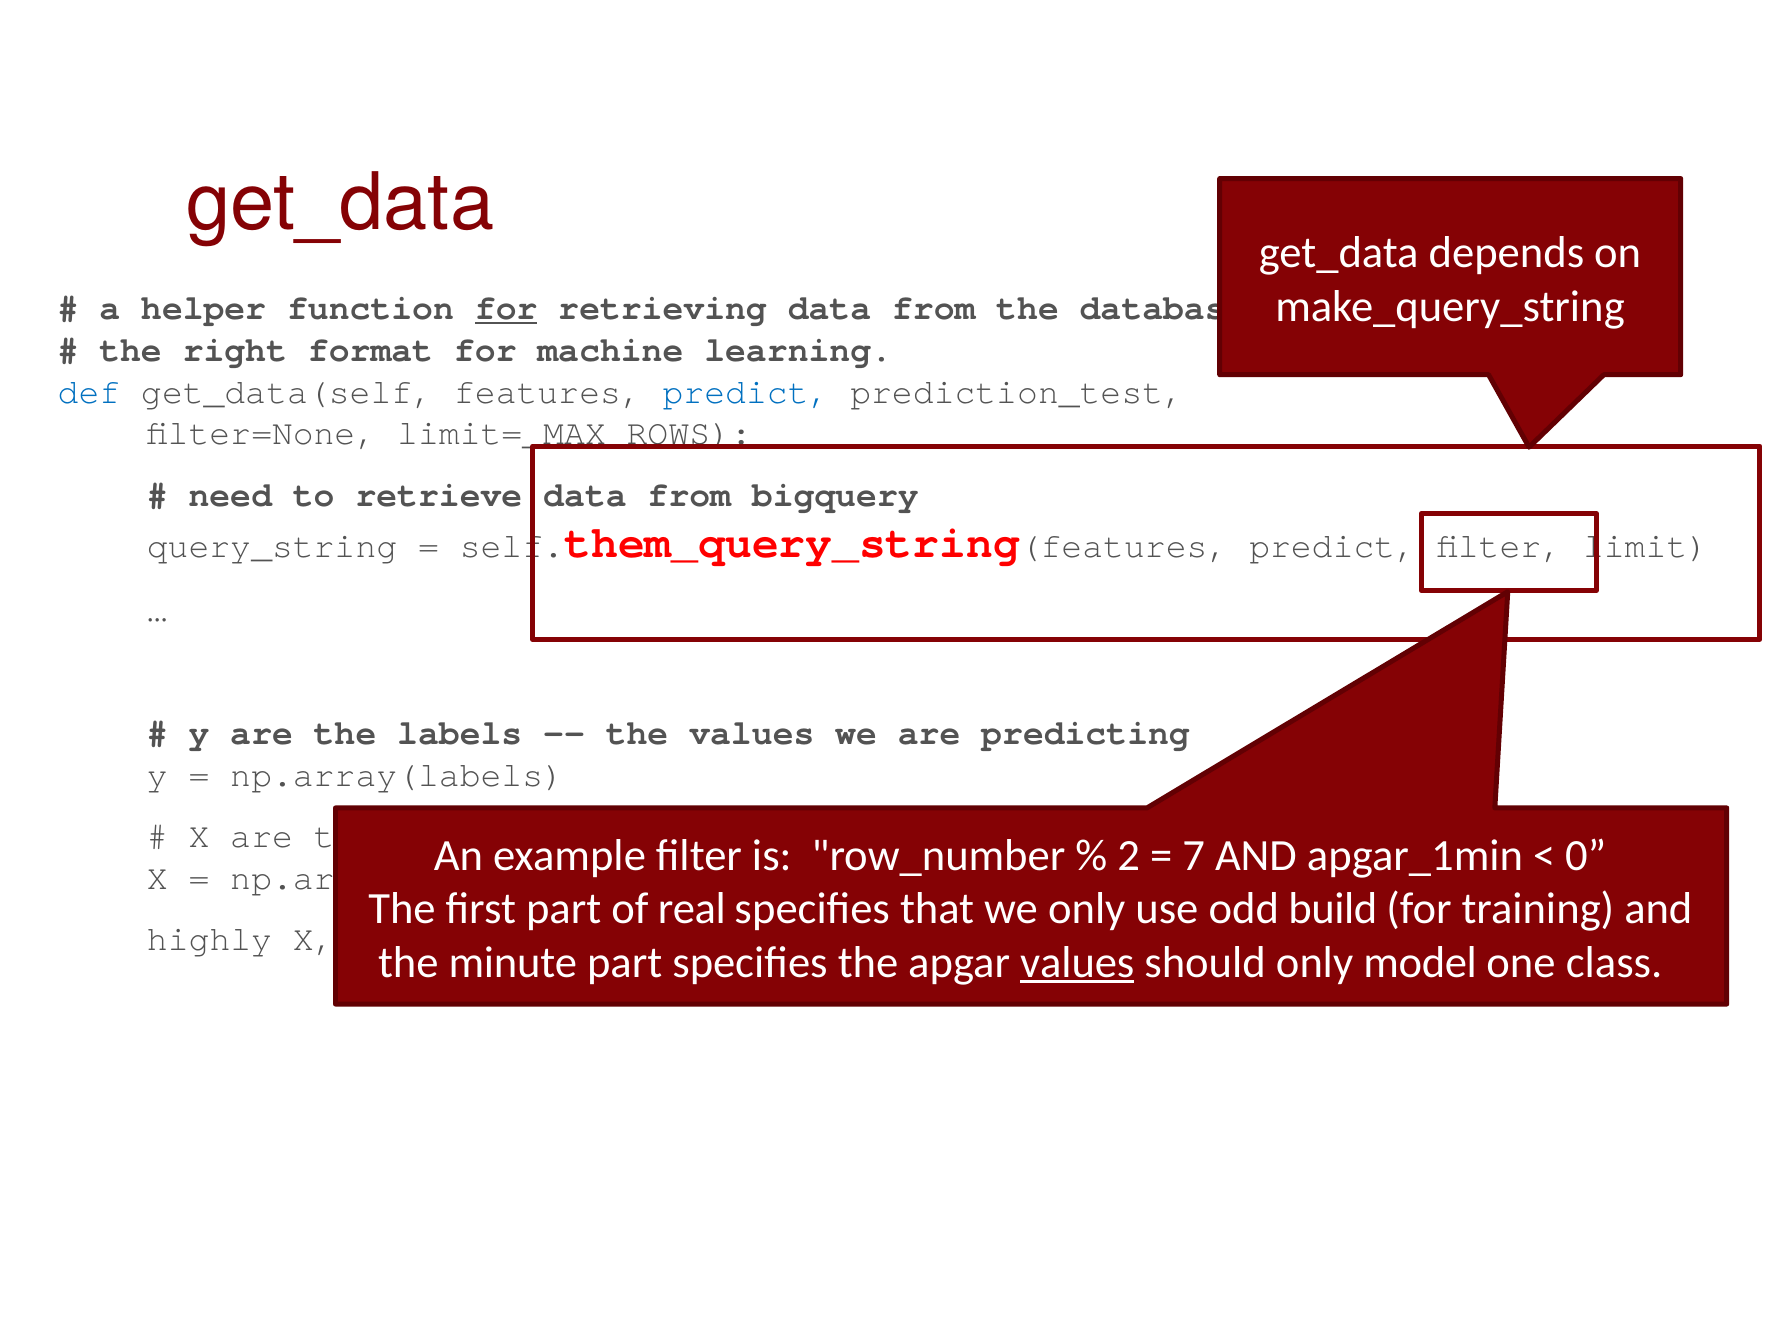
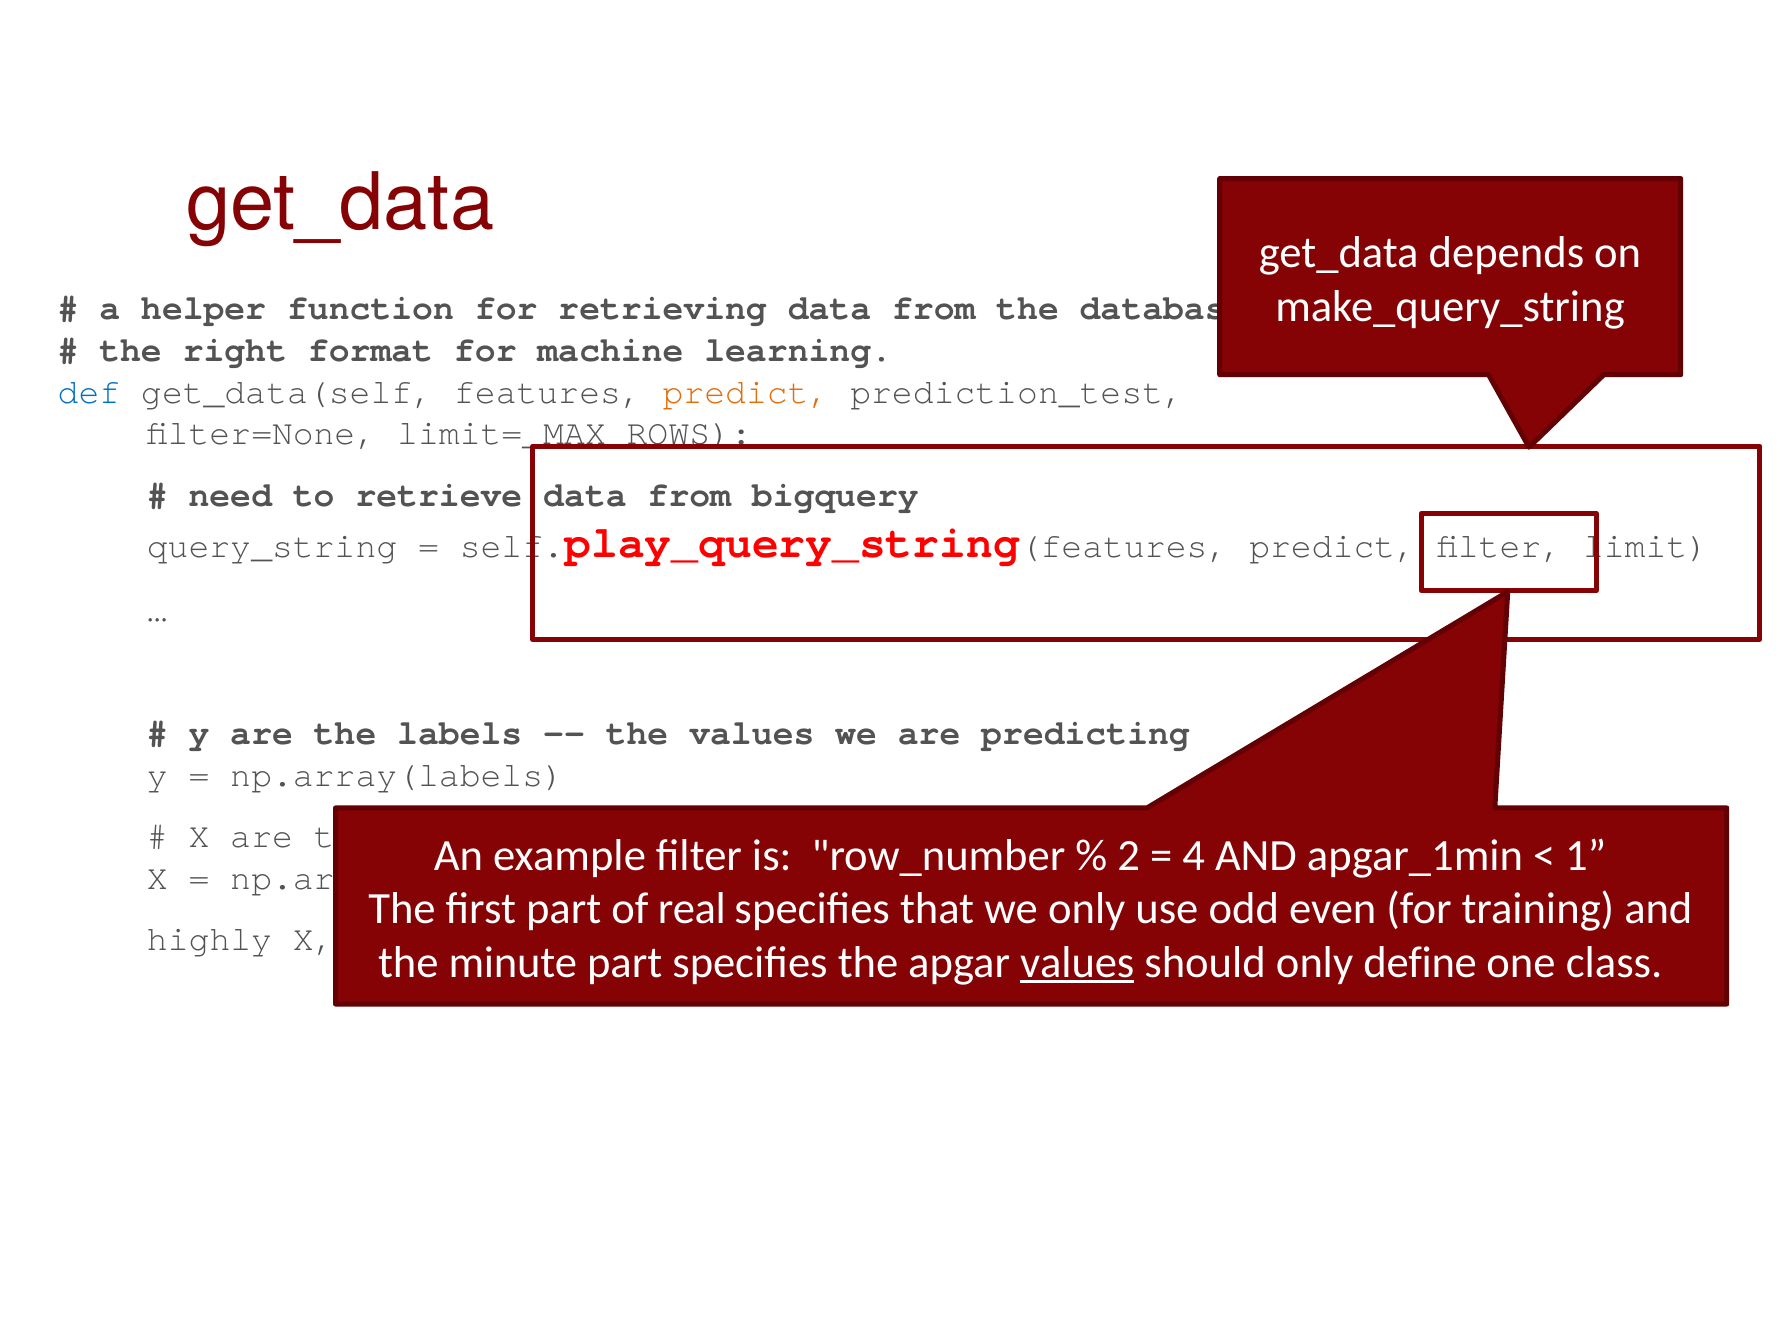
for underline: present -> none (506, 308)
predict colour: blue -> orange (746, 392)
them_query_string: them_query_string -> play_query_string (792, 543)
7: 7 -> 4 (1194, 855)
0: 0 -> 1 (1586, 855)
build: build -> even (1333, 909)
model: model -> define (1420, 962)
